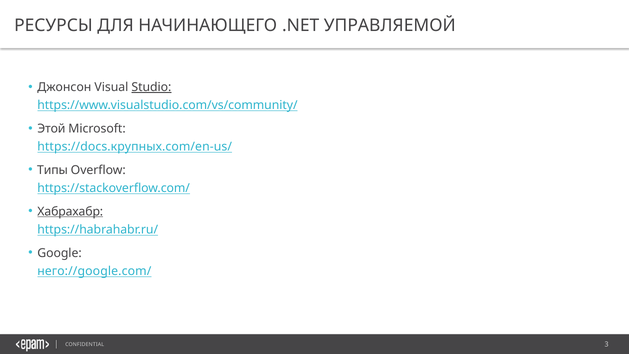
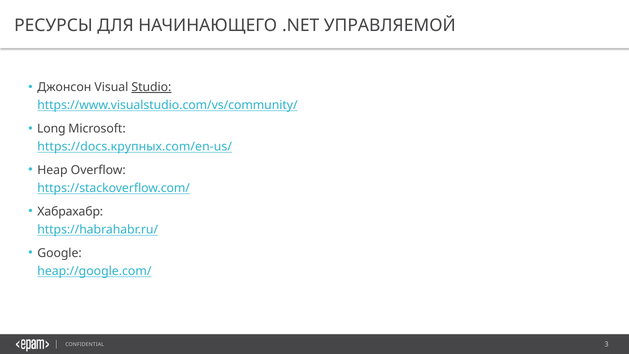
Этой: Этой -> Long (51, 129)
Типы: Типы -> Heap (52, 170)
Хабрахабр underline: present -> none (70, 211)
него://google.com/: него://google.com/ -> heap://google.com/ (94, 271)
